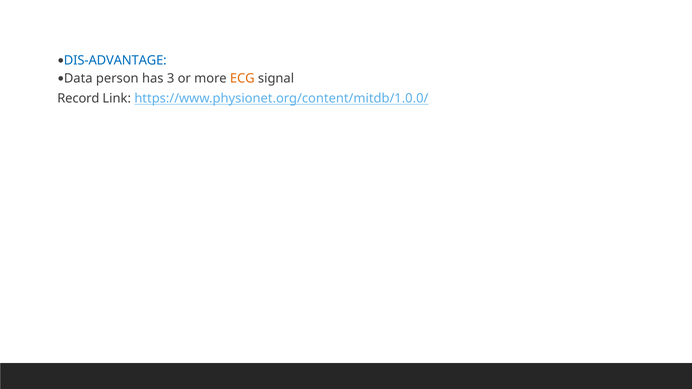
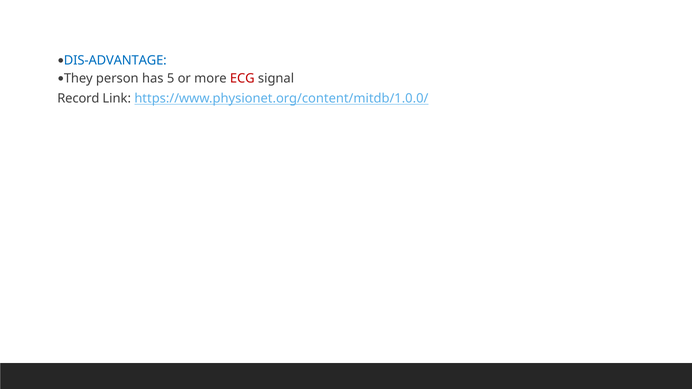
Data: Data -> They (78, 79)
3: 3 -> 5 (171, 79)
ECG colour: orange -> red (242, 79)
